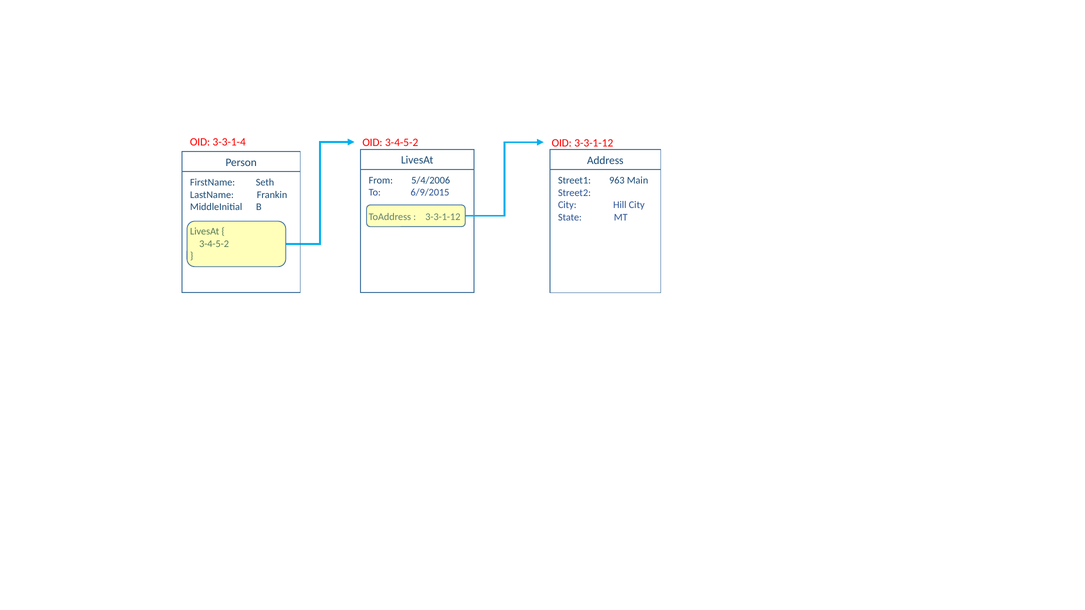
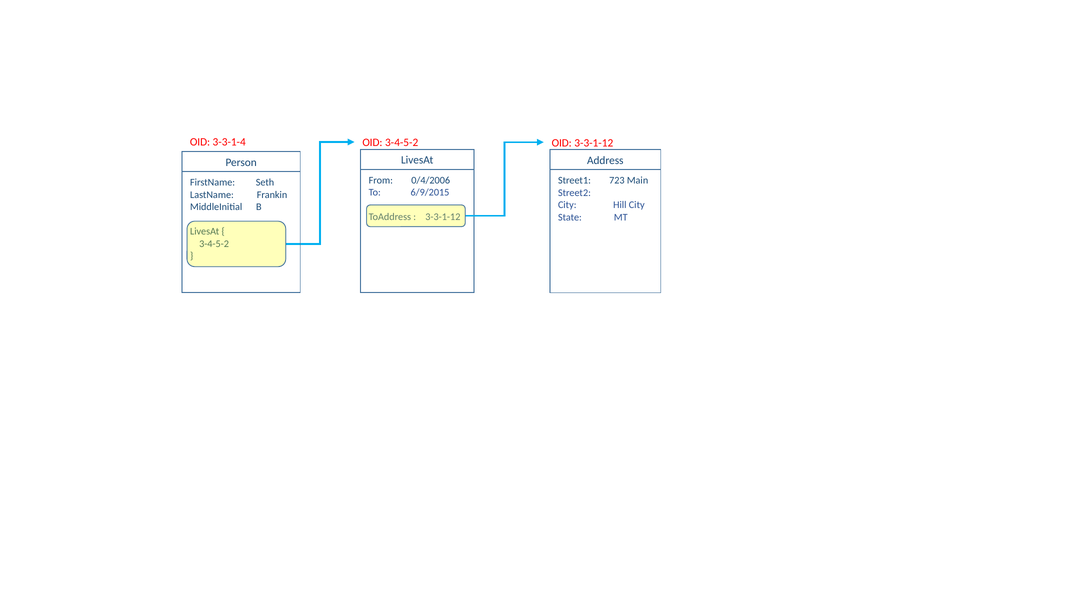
5/4/2006: 5/4/2006 -> 0/4/2006 (431, 180)
963: 963 -> 723 (617, 181)
